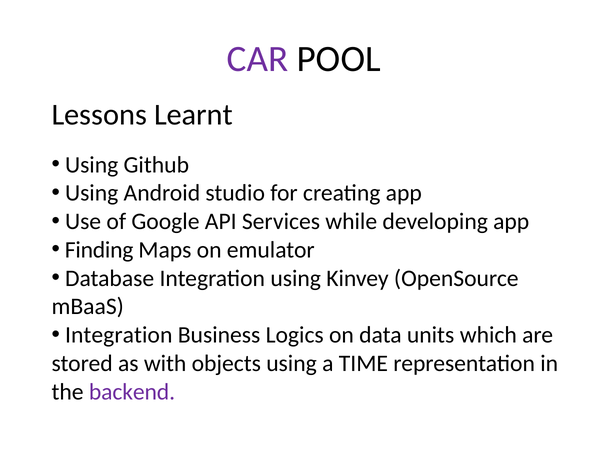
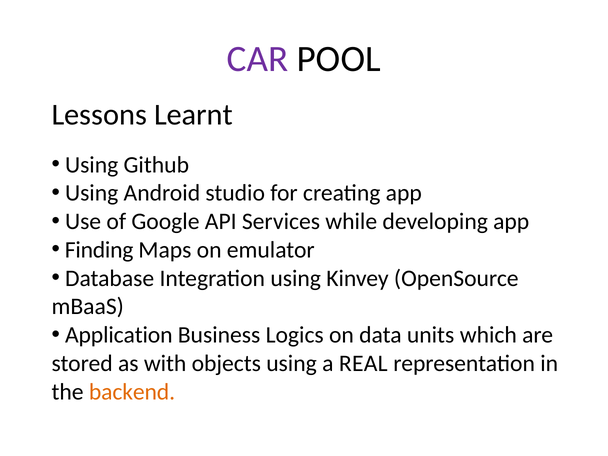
Integration: Integration -> Application (119, 335)
TIME: TIME -> REAL (363, 363)
backend colour: purple -> orange (132, 392)
